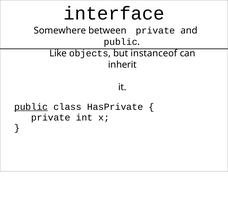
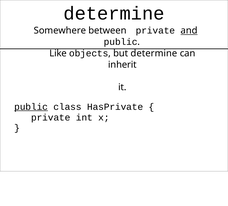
interface: interface -> determine (114, 13)
and underline: none -> present (189, 31)
but instanceof: instanceof -> determine (154, 53)
